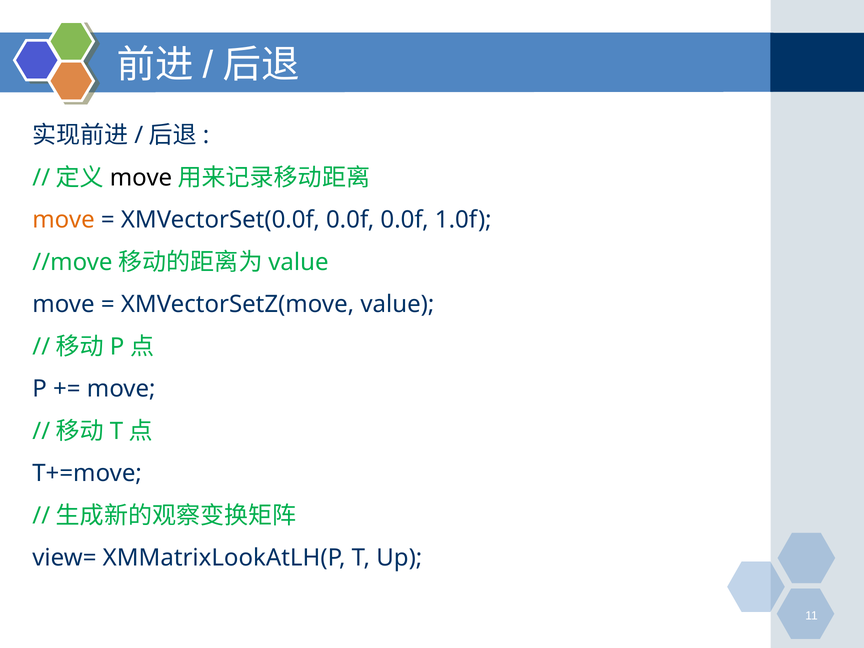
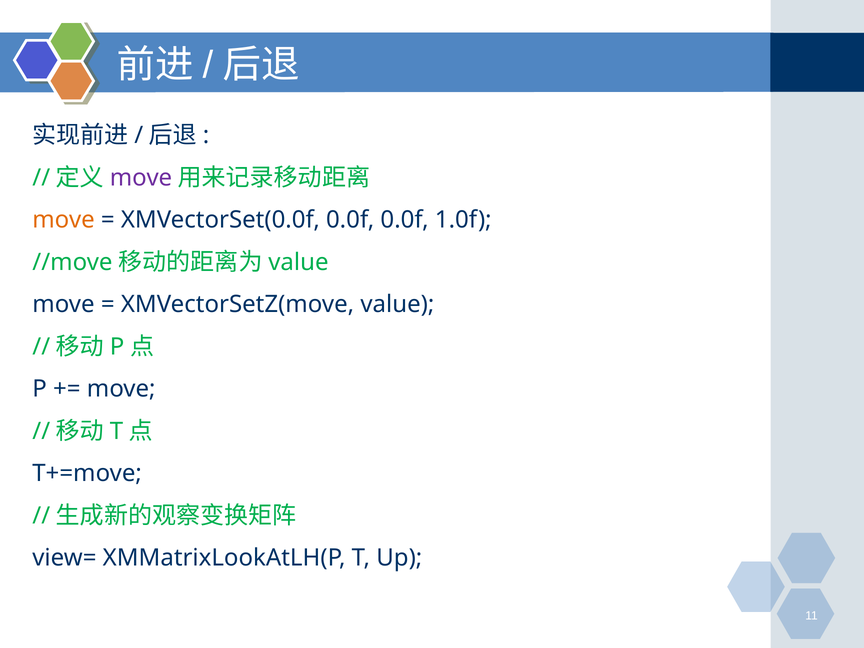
move colour: black -> purple (141, 178)
